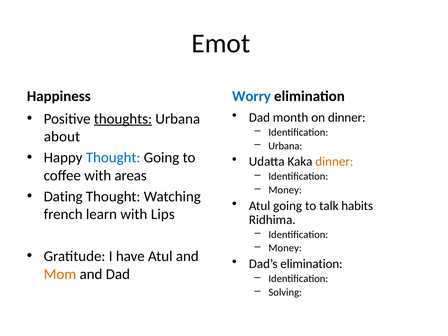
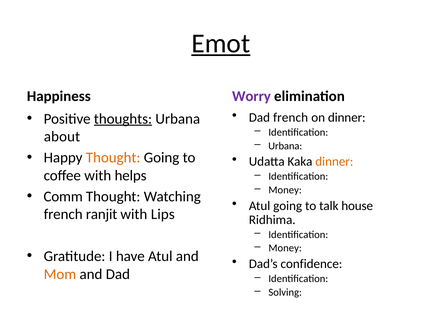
Emot underline: none -> present (221, 43)
Worry colour: blue -> purple (251, 96)
Dad month: month -> french (291, 118)
Thought colour: blue -> orange (113, 158)
areas: areas -> helps (131, 176)
Dating: Dating -> Comm (63, 196)
habits: habits -> house (357, 206)
learn: learn -> ranjit (102, 214)
Dad’s elimination: elimination -> confidence (311, 264)
